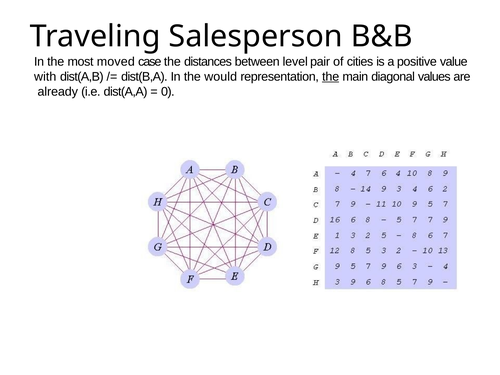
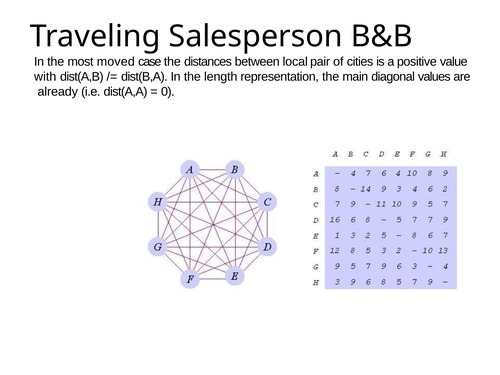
level: level -> local (295, 62)
would: would -> length (221, 77)
the underline: present -> none (331, 77)
